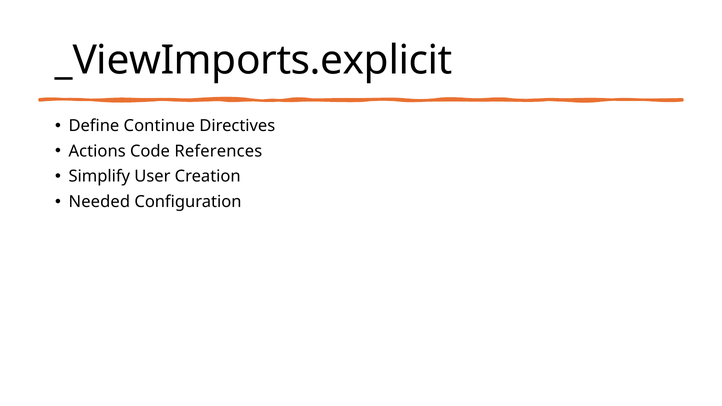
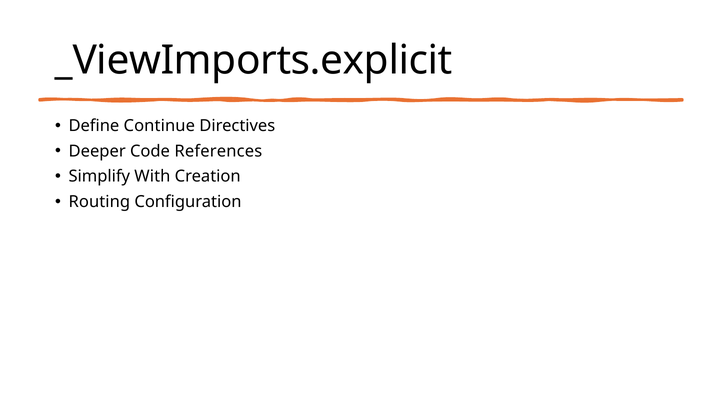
Actions: Actions -> Deeper (97, 151)
User: User -> With (152, 177)
Needed: Needed -> Routing (99, 202)
